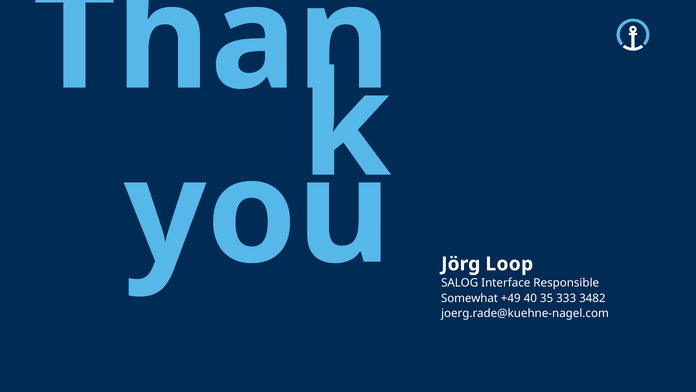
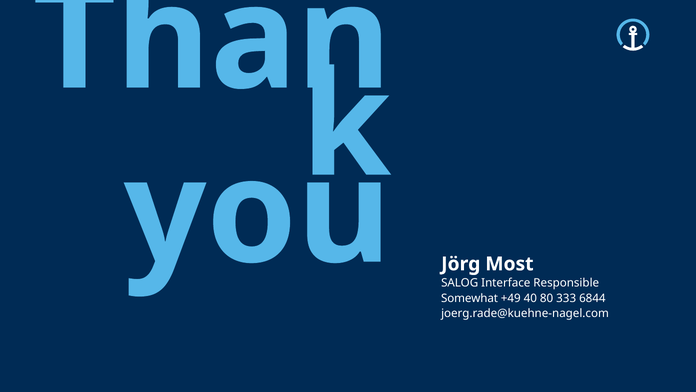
Loop: Loop -> Most (509, 264)
35: 35 -> 80 (547, 298)
3482: 3482 -> 6844 (592, 298)
